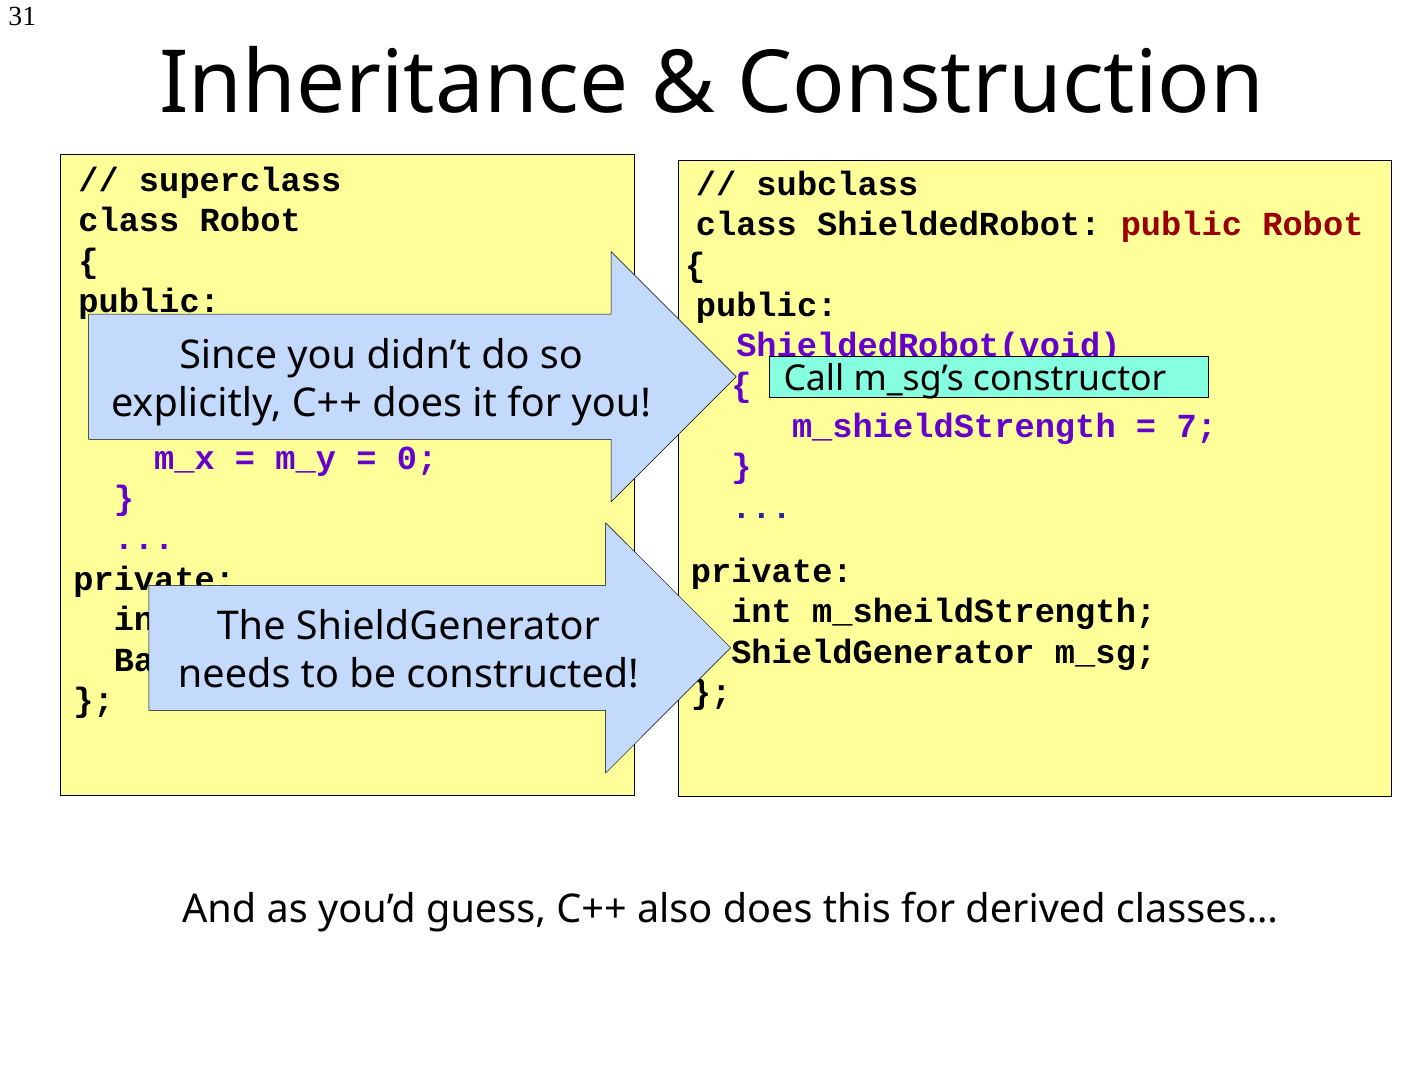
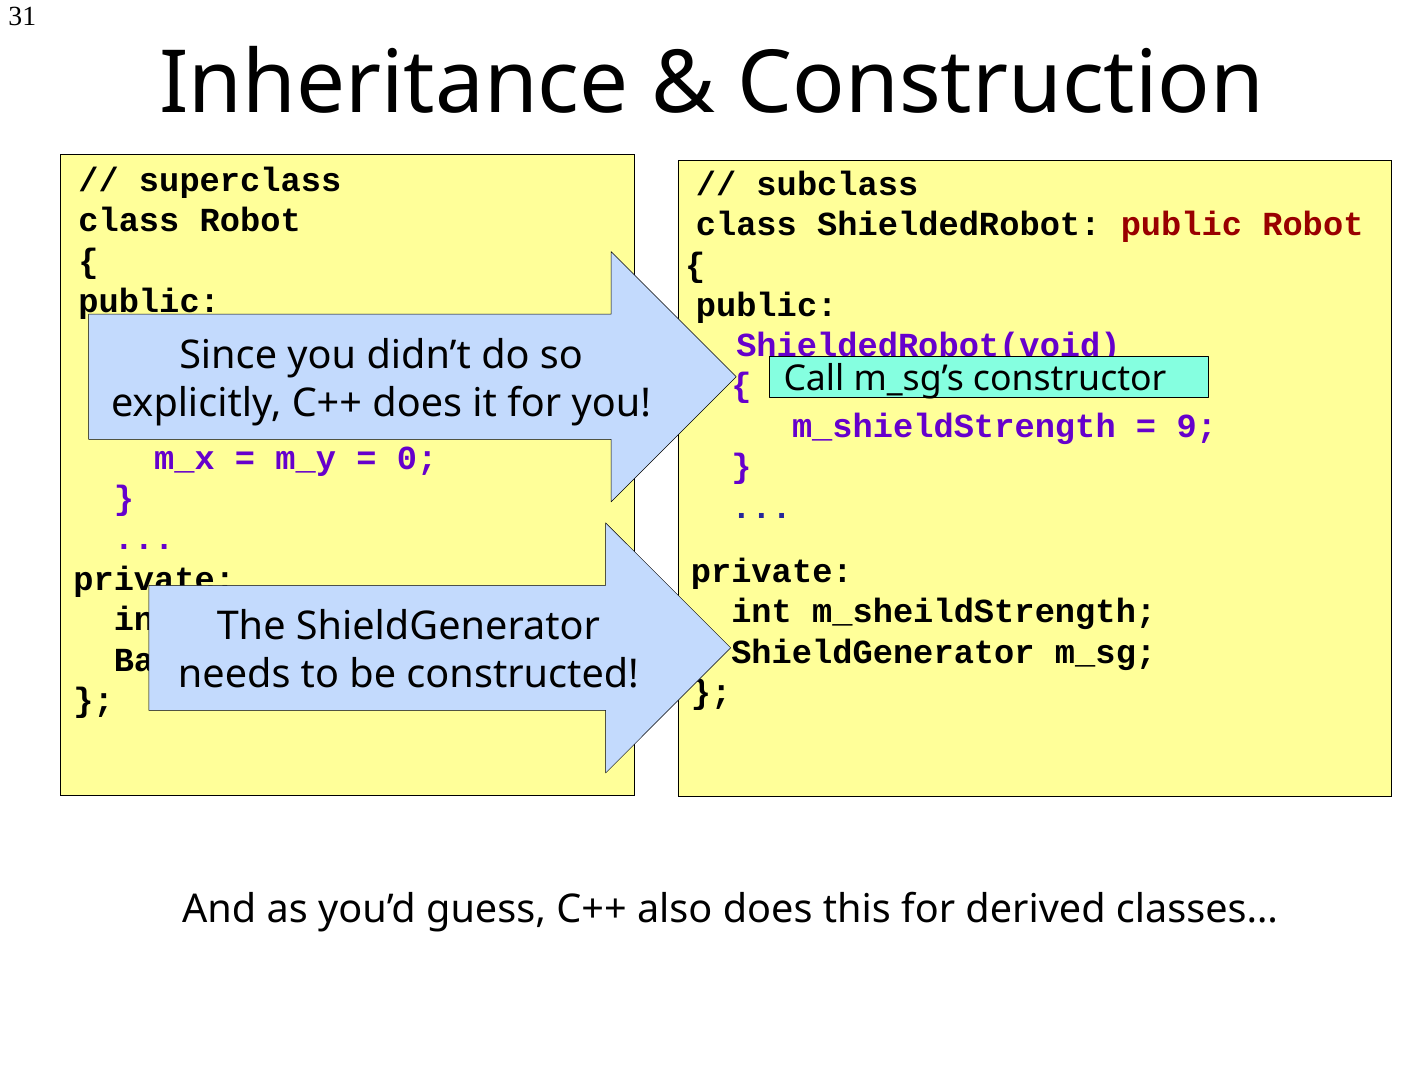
7: 7 -> 9 (1197, 426)
